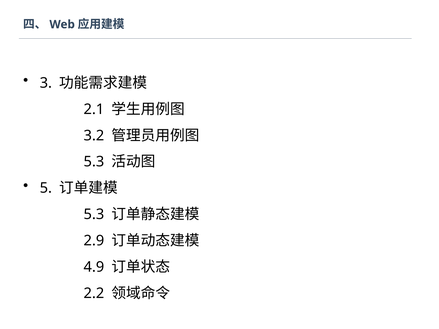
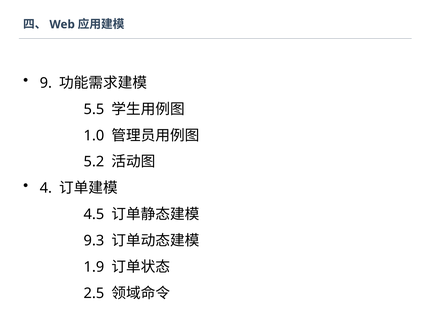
3: 3 -> 9 (46, 83)
2.1: 2.1 -> 5.5 (94, 109)
3.2: 3.2 -> 1.0 (94, 136)
5.3: 5.3 -> 5.2 (94, 162)
5: 5 -> 4 (46, 188)
5.3: 5.3 -> 4.5 (94, 215)
2.9: 2.9 -> 9.3 (94, 241)
4.9: 4.9 -> 1.9 (94, 267)
2.2: 2.2 -> 2.5 (94, 294)
